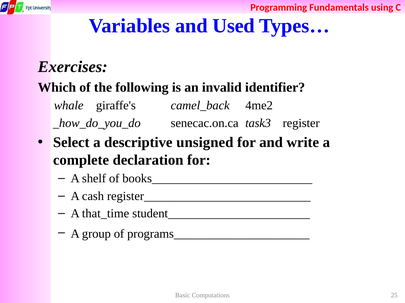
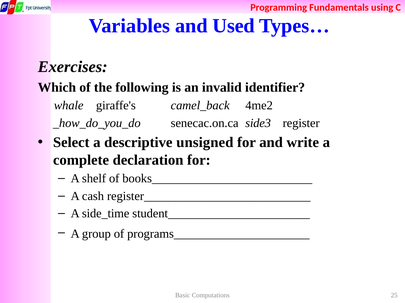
task3: task3 -> side3 (258, 123)
that_time: that_time -> side_time (106, 214)
